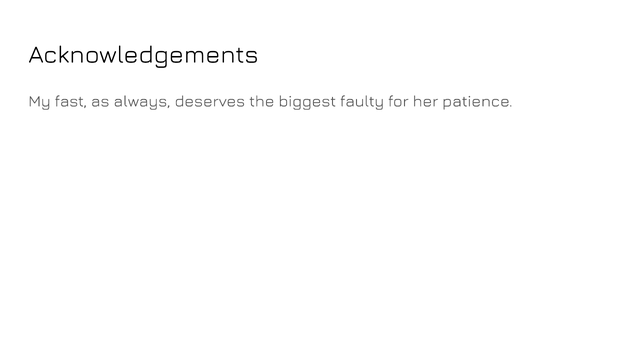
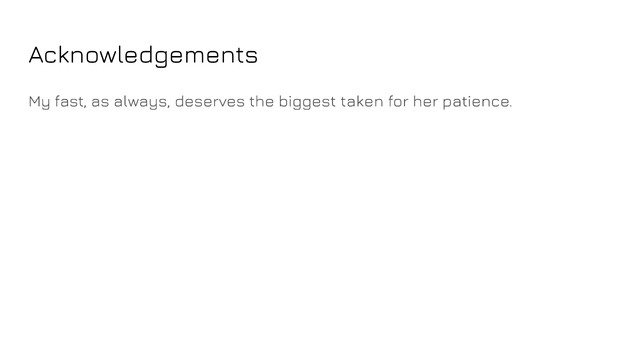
faulty: faulty -> taken (362, 101)
